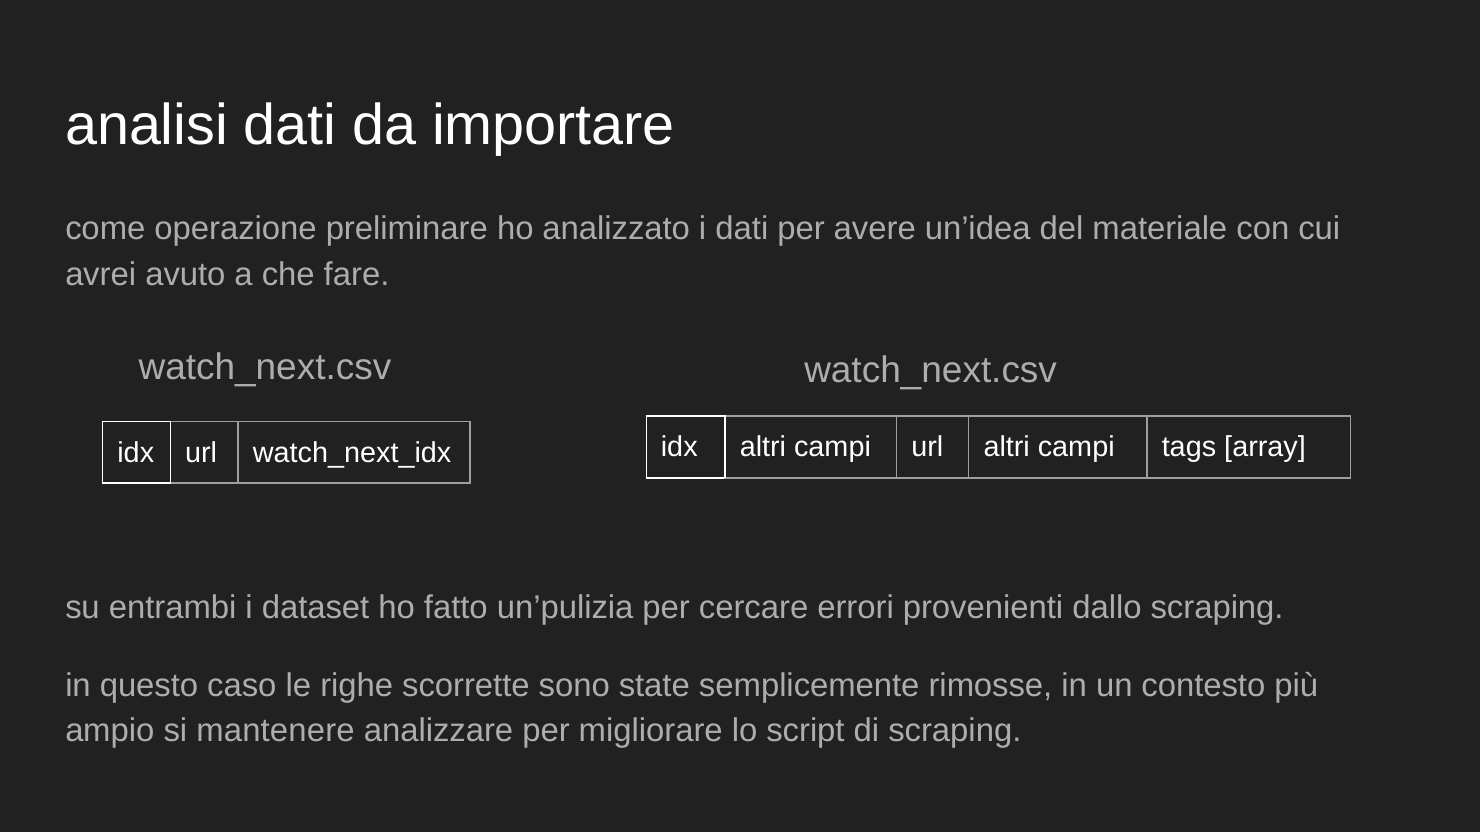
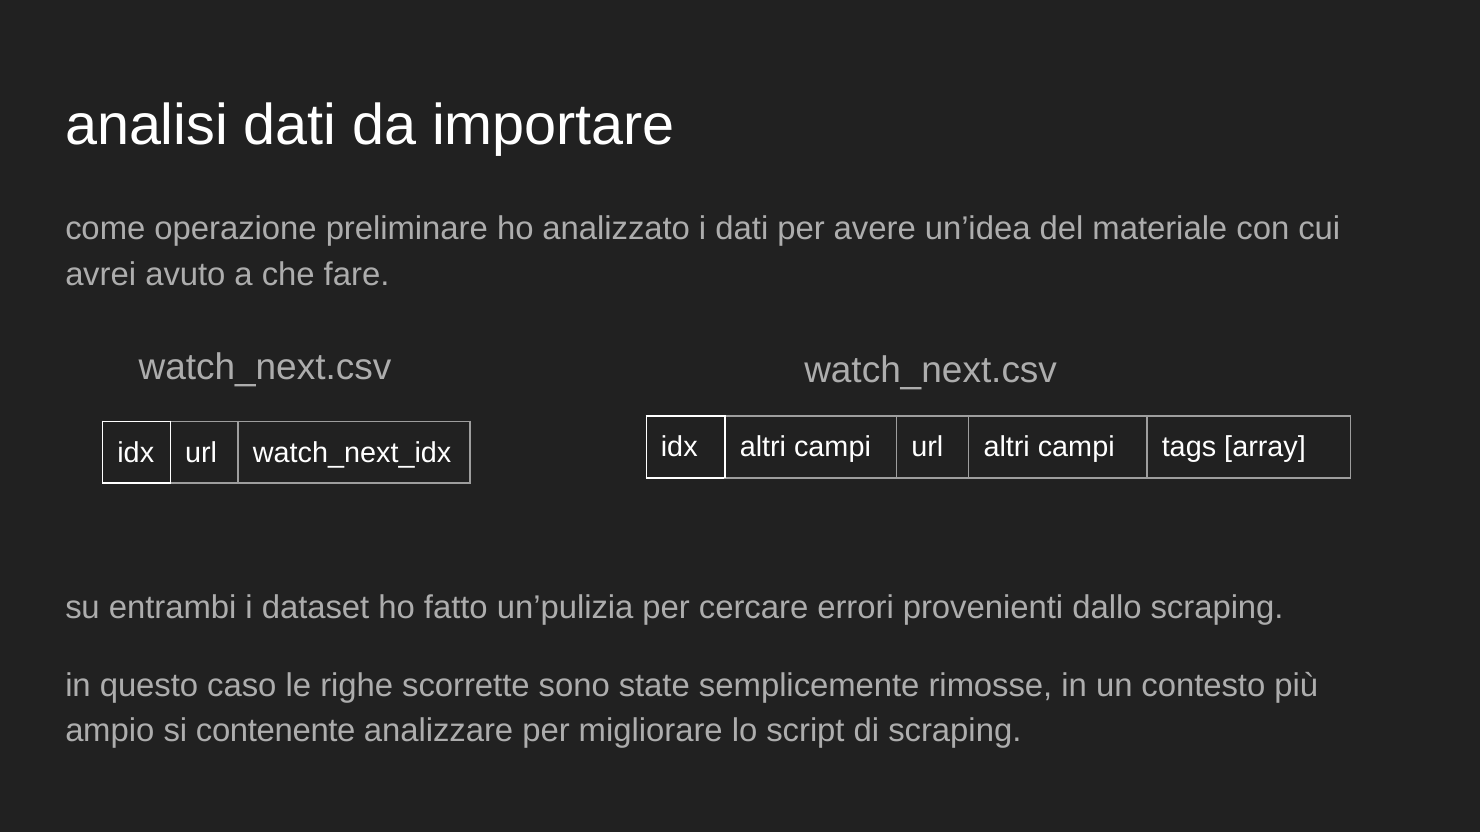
mantenere: mantenere -> contenente (276, 732)
